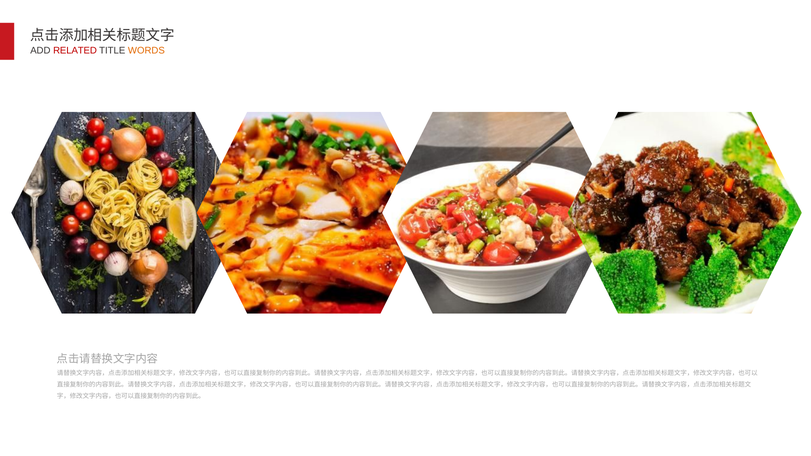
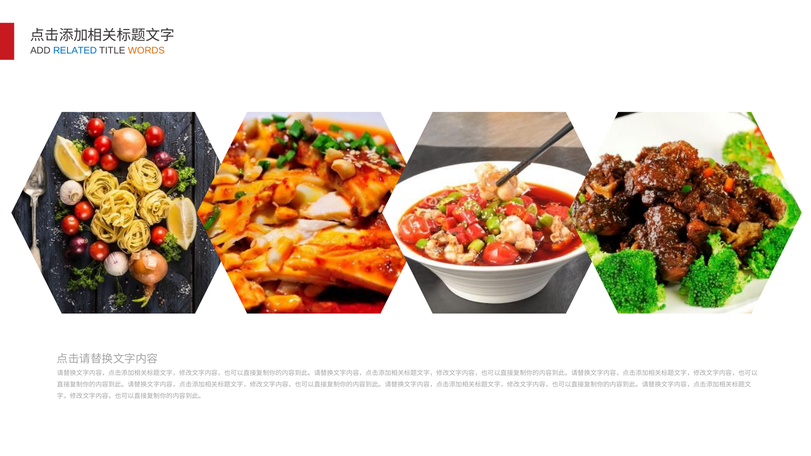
RELATED colour: red -> blue (75, 51)
